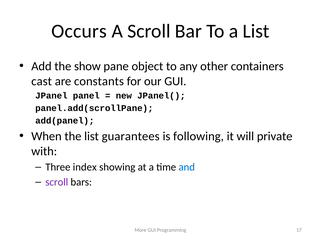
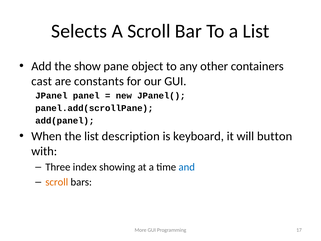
Occurs: Occurs -> Selects (79, 31)
guarantees: guarantees -> description (131, 136)
following: following -> keyboard (199, 136)
private: private -> button (275, 136)
scroll colour: purple -> orange (57, 182)
